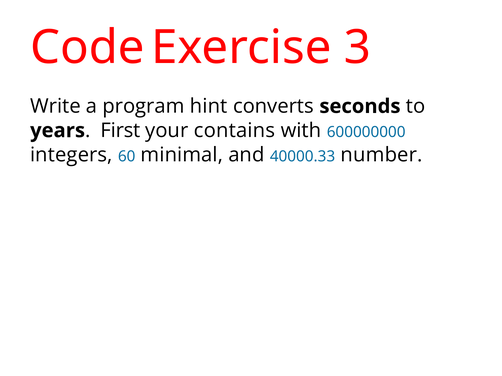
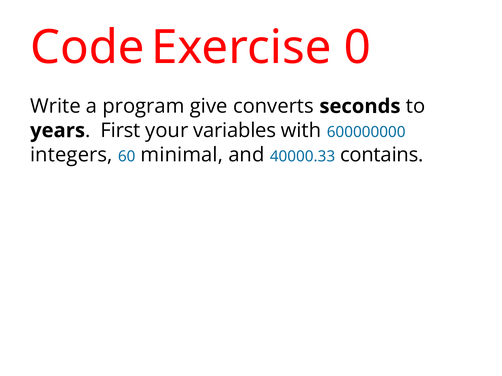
3: 3 -> 0 (357, 48)
hint: hint -> give (209, 106)
contains: contains -> variables (235, 131)
number: number -> contains (382, 155)
